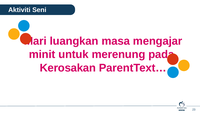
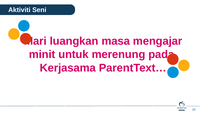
Kerosakan: Kerosakan -> Kerjasama (68, 68)
